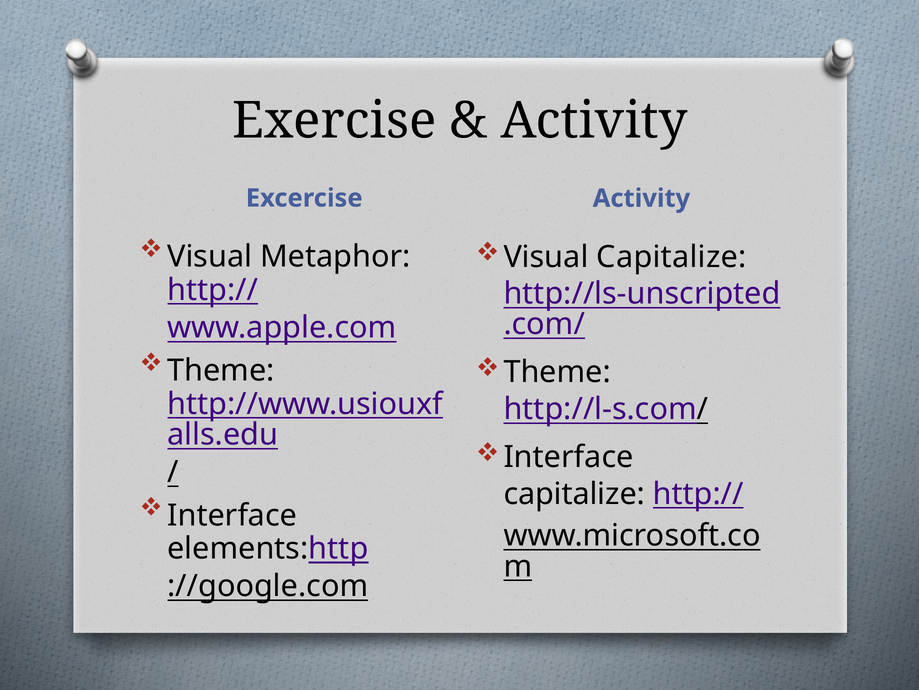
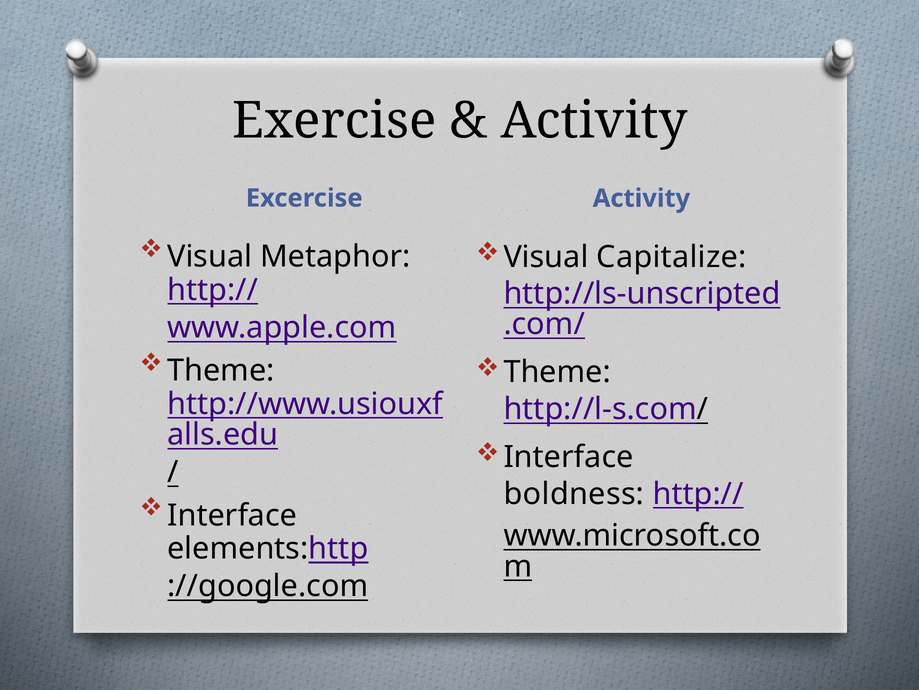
capitalize: capitalize -> boldness (574, 493)
